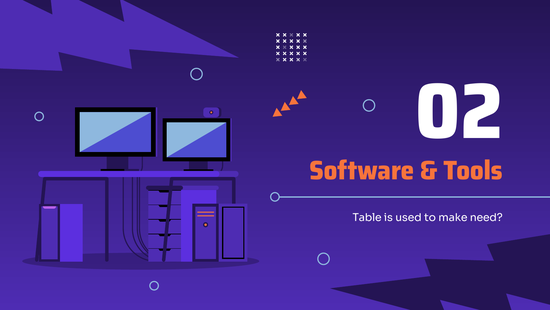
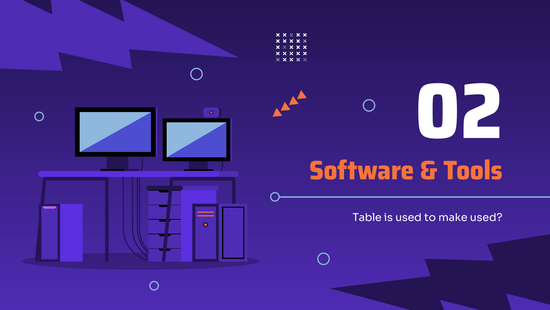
make need: need -> used (486, 217)
